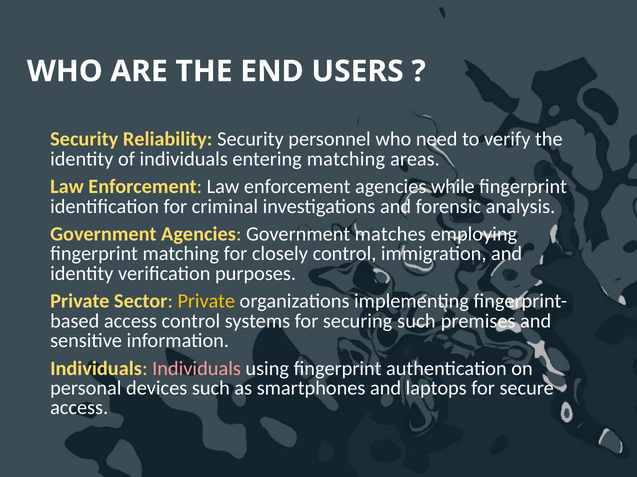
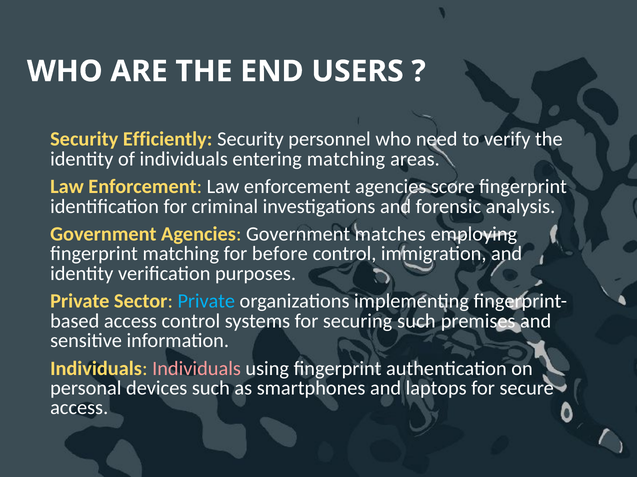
Reliability: Reliability -> Efficiently (168, 139)
while: while -> score (453, 187)
closely: closely -> before (280, 254)
Private colour: yellow -> light blue (206, 302)
